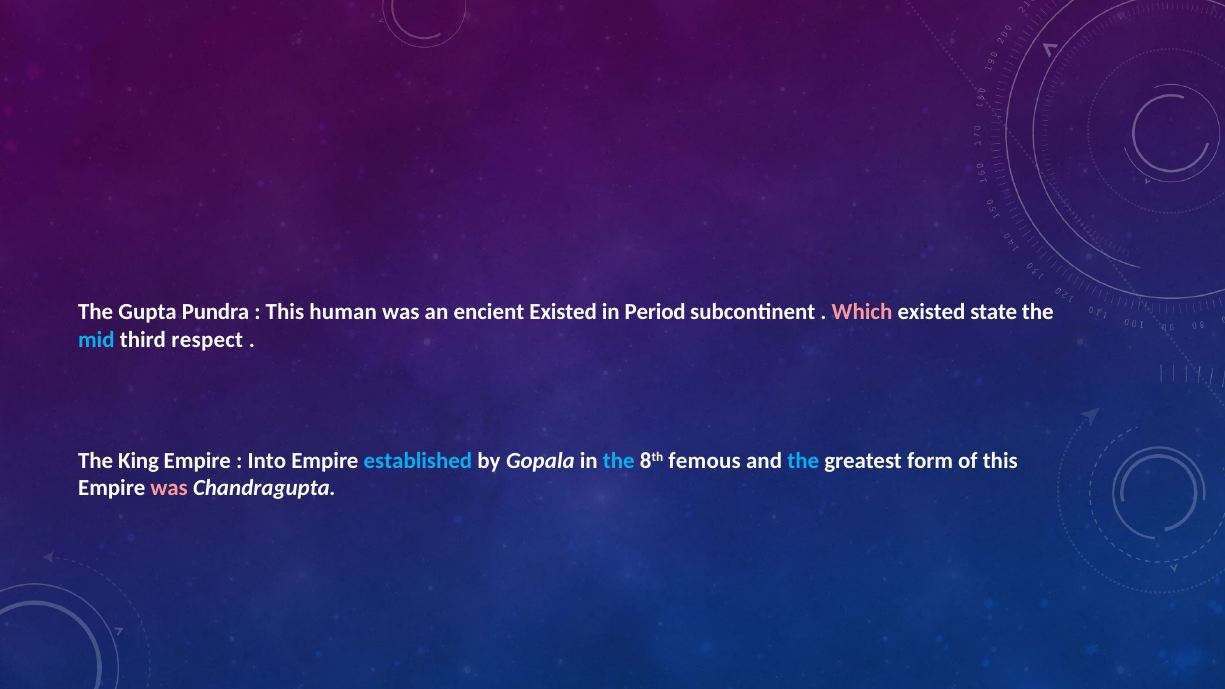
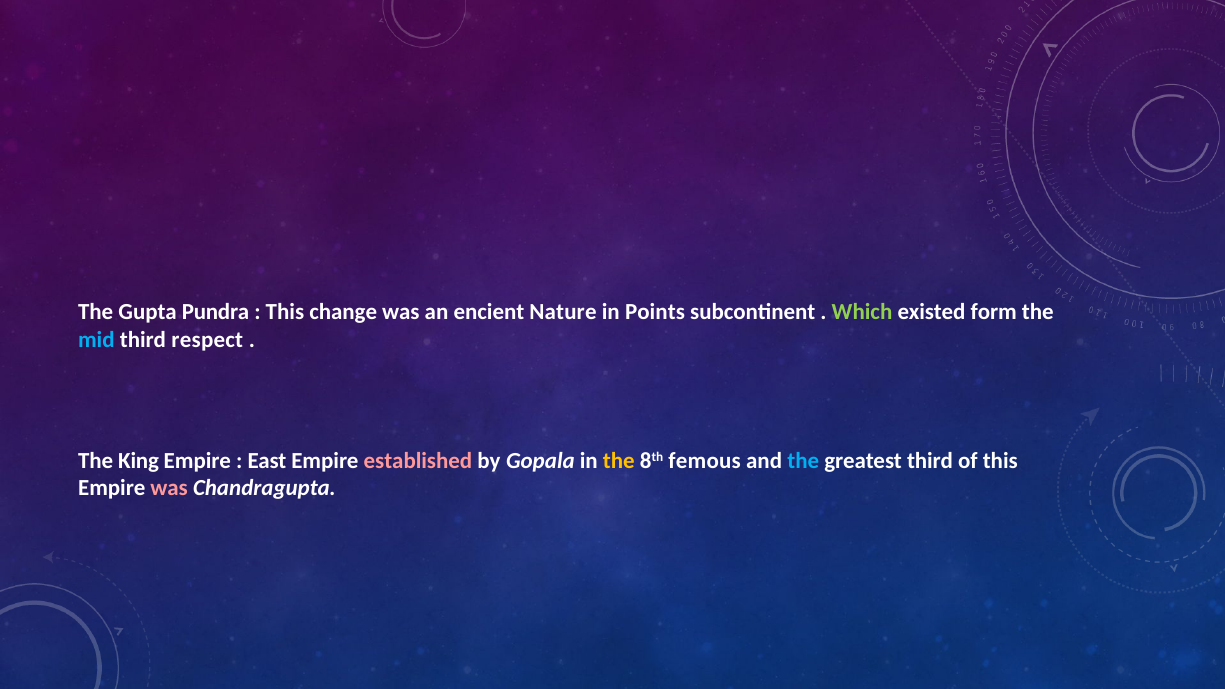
human: human -> change (343, 312)
encient Existed: Existed -> Nature (563, 312)
Period: Period -> Points (655, 312)
Which colour: pink -> light green (862, 312)
state: state -> form (994, 312)
Into: Into -> East (267, 461)
established colour: light blue -> pink (418, 461)
the colour: light blue -> yellow (619, 461)
greatest form: form -> third (930, 461)
